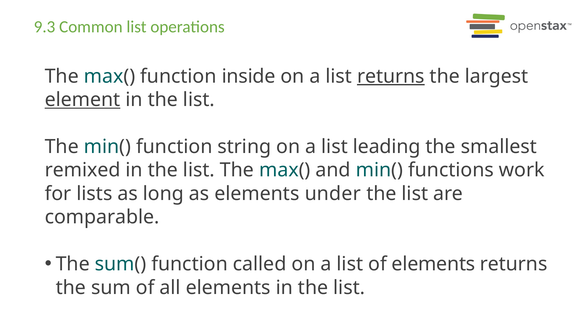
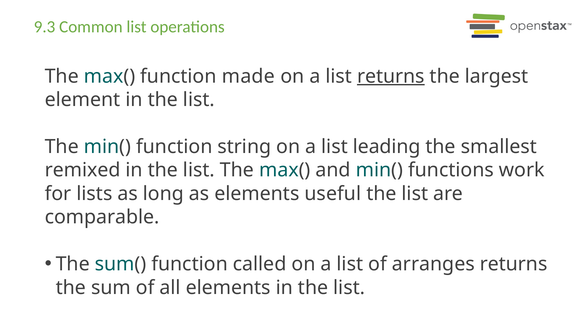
inside: inside -> made (248, 76)
element underline: present -> none (83, 100)
under: under -> useful (333, 194)
of elements: elements -> arranges (433, 264)
